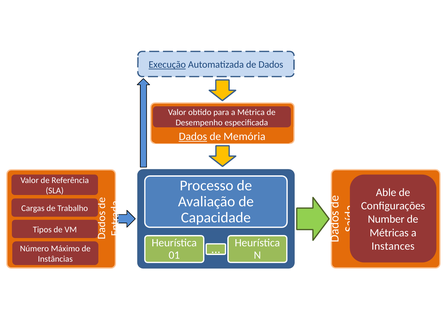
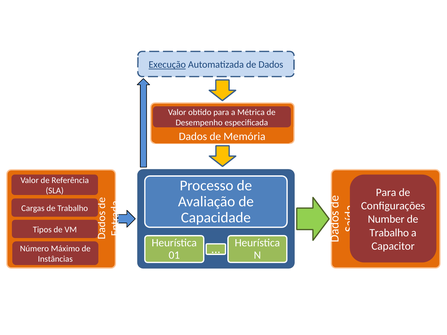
Dados underline: present -> none (193, 137)
Able: Able -> Para (386, 193)
Métricas: Métricas -> Trabalho (389, 233)
Instances: Instances -> Capacitor (393, 246)
